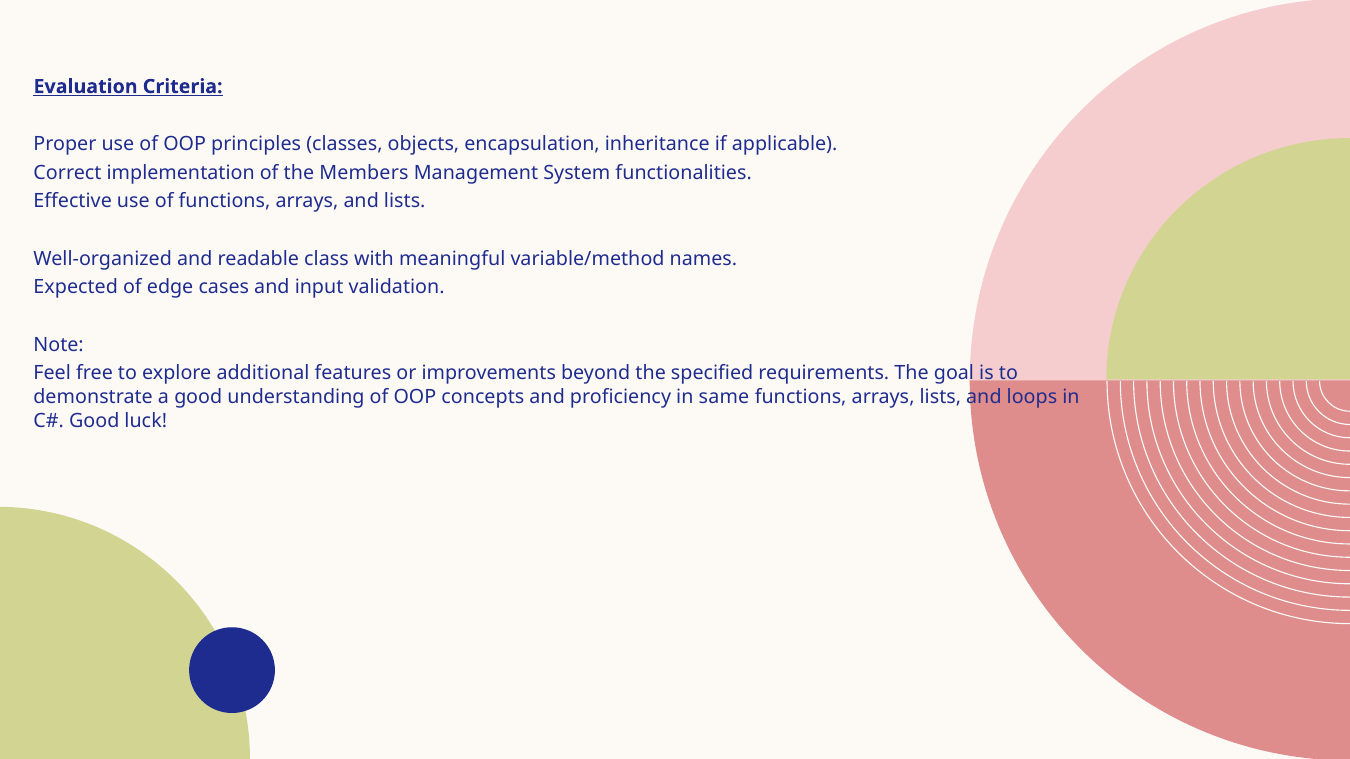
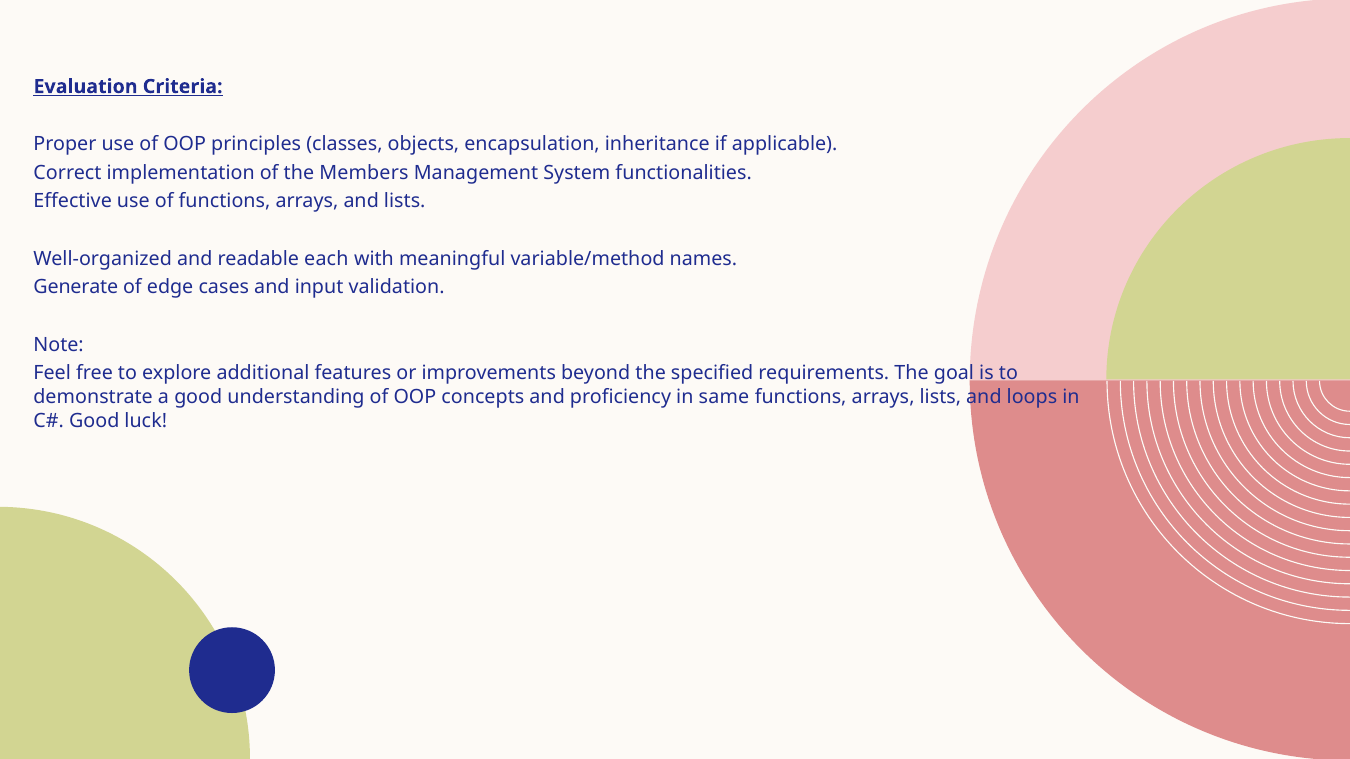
class: class -> each (326, 259)
Expected: Expected -> Generate (76, 288)
